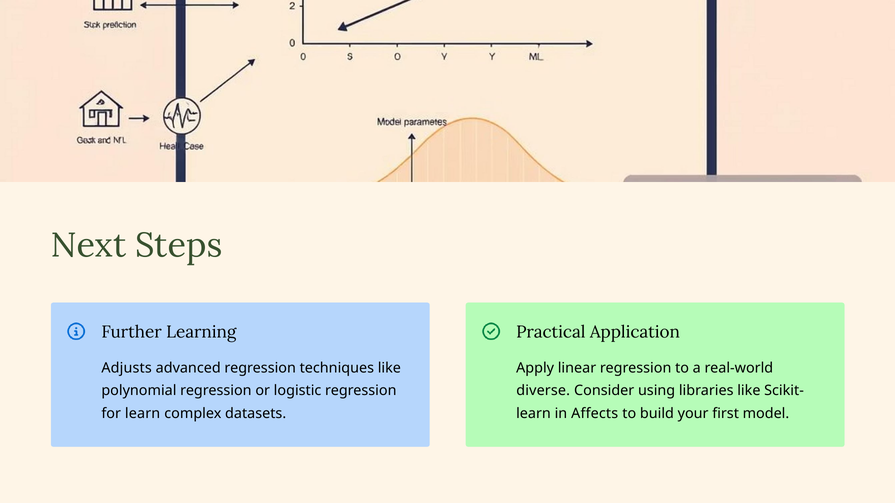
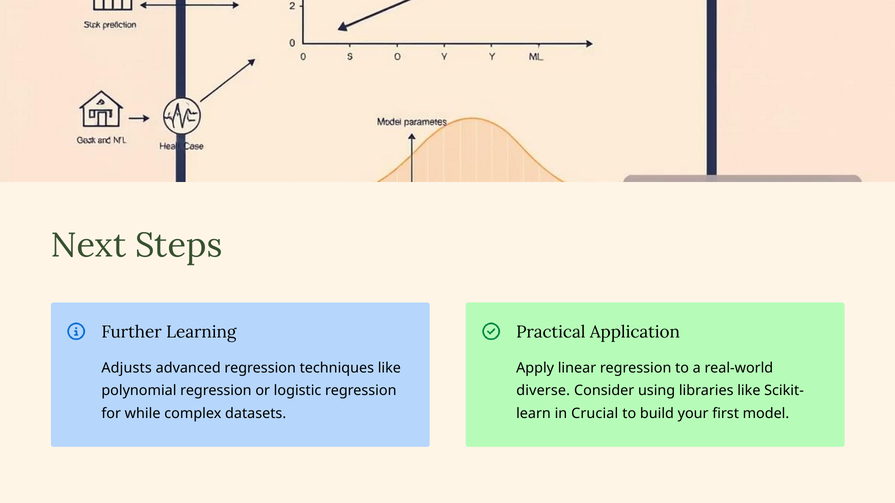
for learn: learn -> while (143, 414)
Affects: Affects -> Crucial (595, 414)
